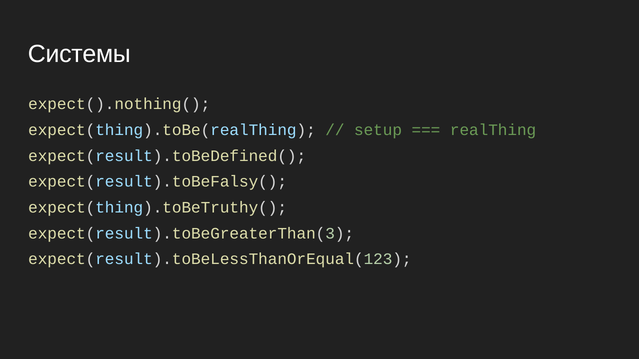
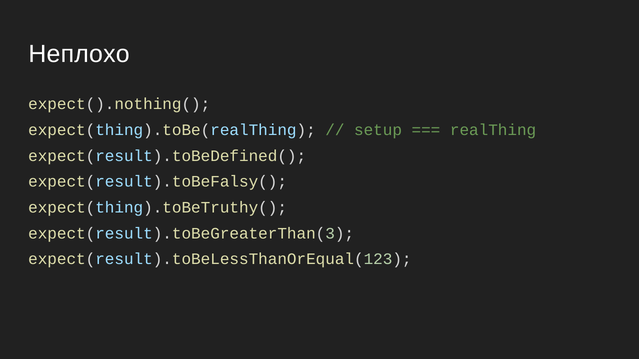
Системы: Системы -> Неплохо (79, 54)
